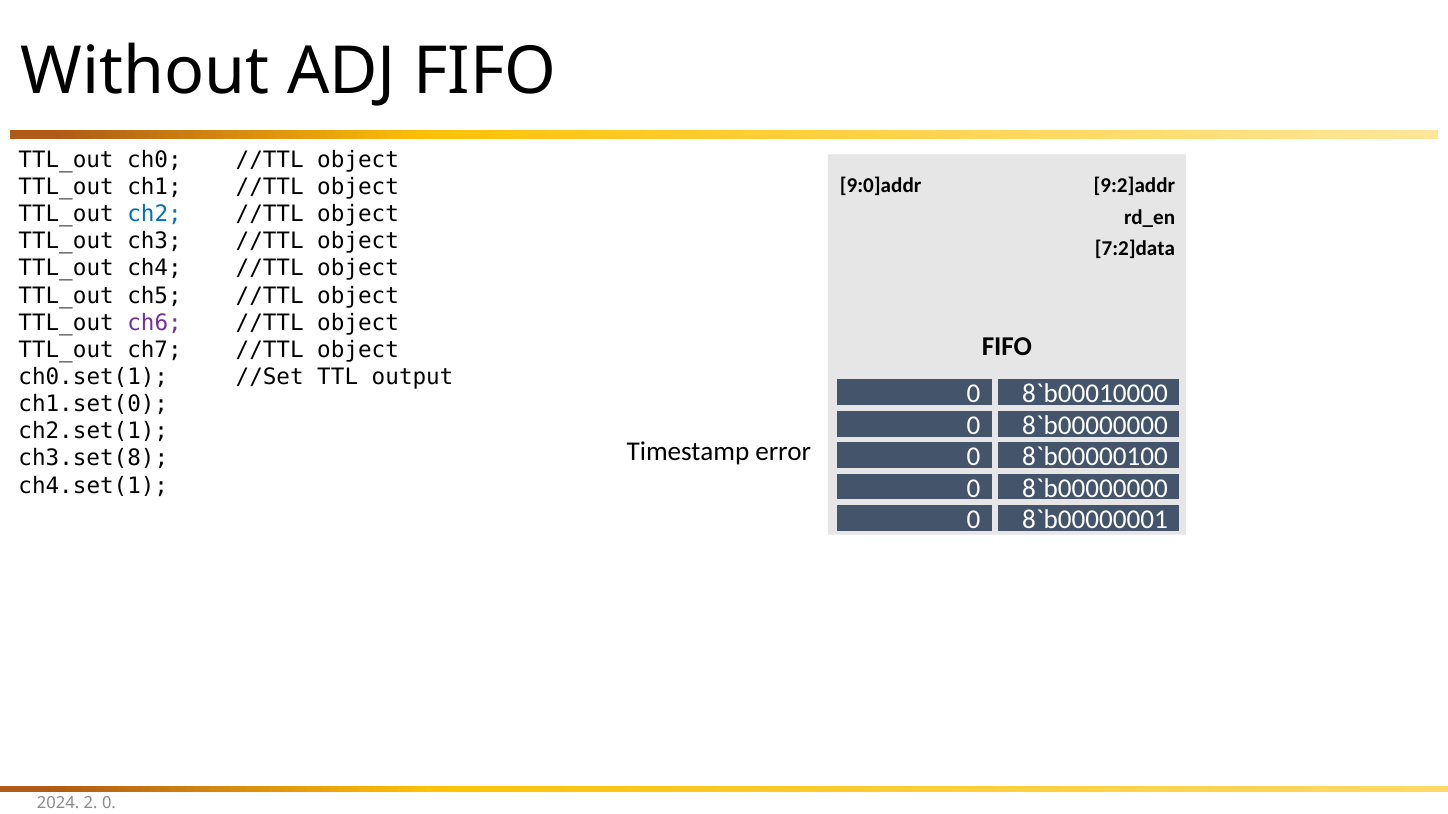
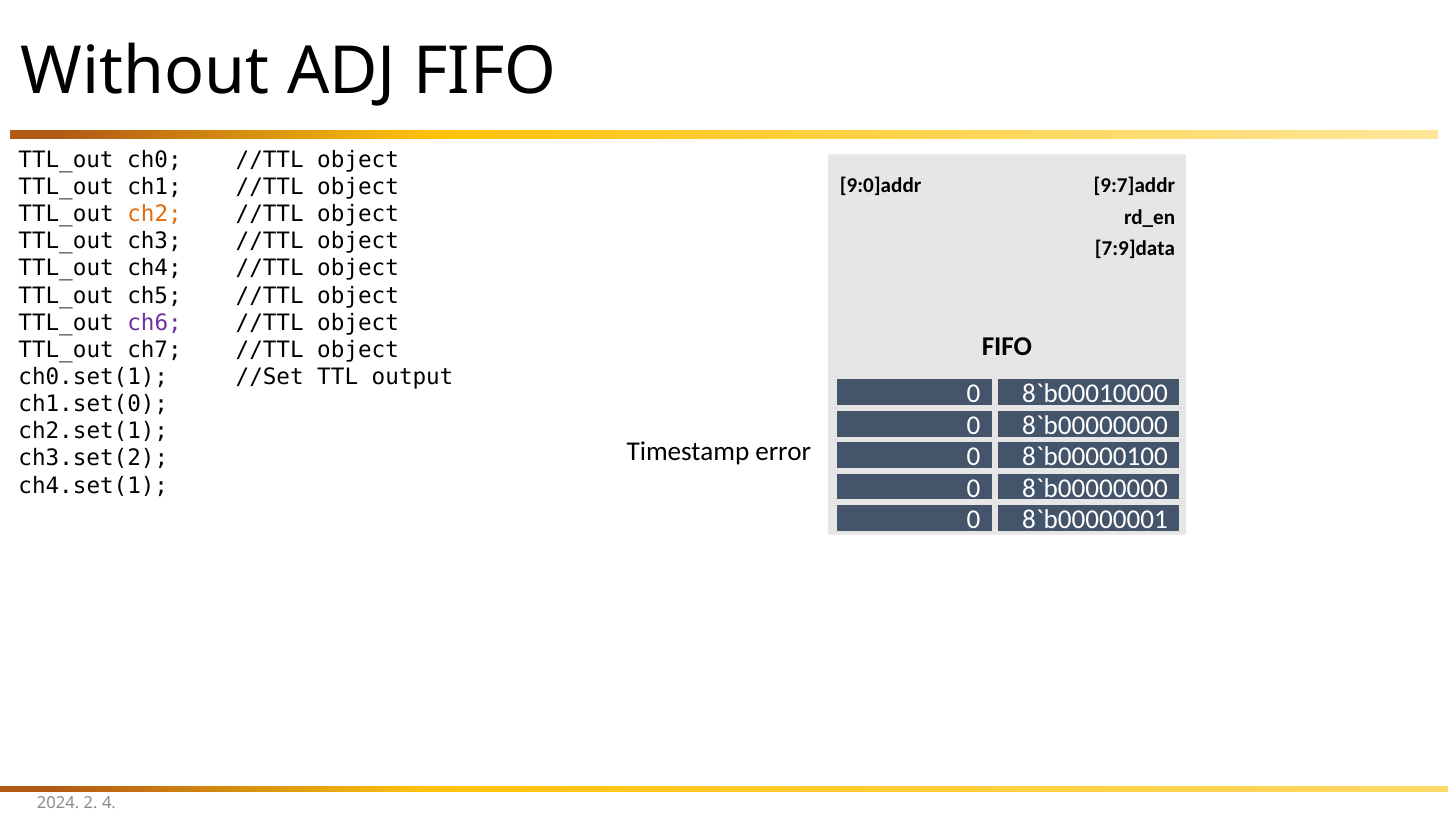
9:2]addr: 9:2]addr -> 9:7]addr (1134, 186)
ch2 colour: blue -> orange (155, 214)
7:2]data: 7:2]data -> 7:9]data (1135, 249)
ch3.set(8: ch3.set(8 -> ch3.set(2 (93, 459)
2 0: 0 -> 4 (109, 804)
